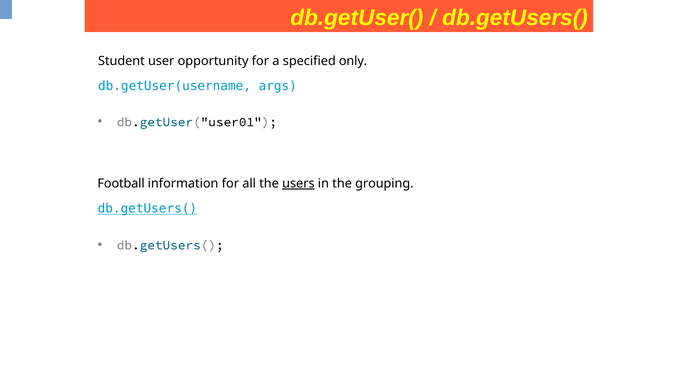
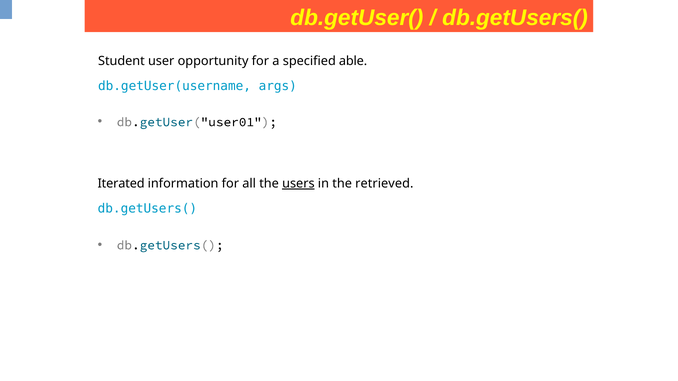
only: only -> able (353, 61)
Football: Football -> Iterated (121, 184)
grouping: grouping -> retrieved (384, 184)
db.getUsers( underline: present -> none (147, 209)
